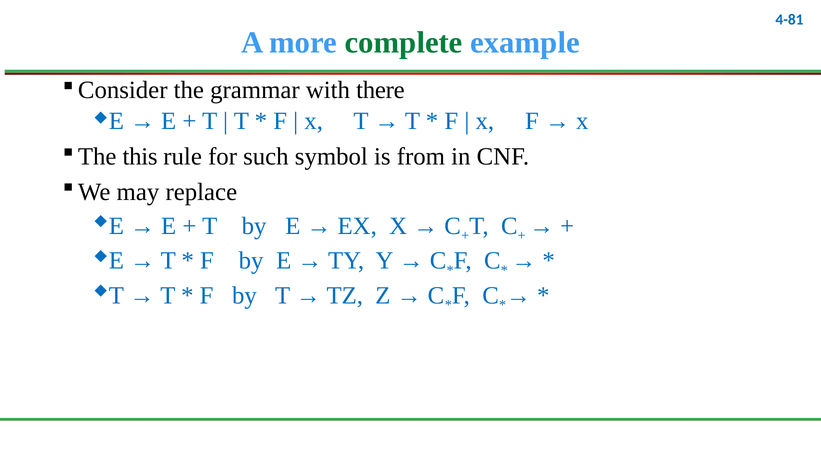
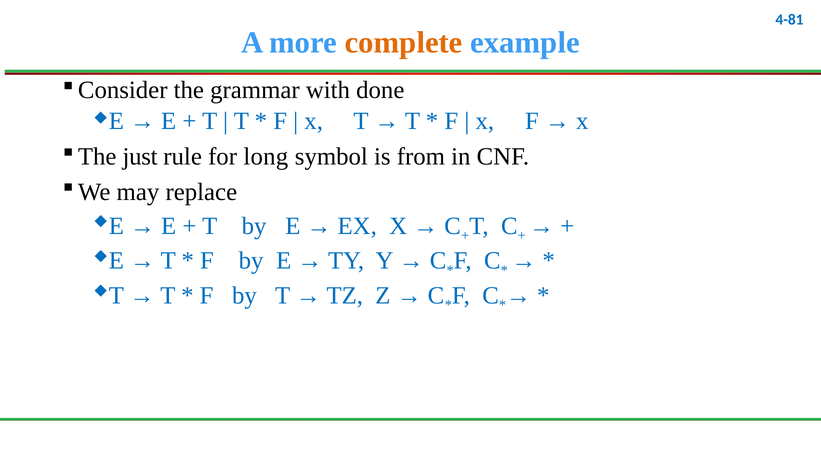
complete colour: green -> orange (404, 43)
there: there -> done (380, 90)
this: this -> just (140, 156)
such: such -> long (266, 156)
